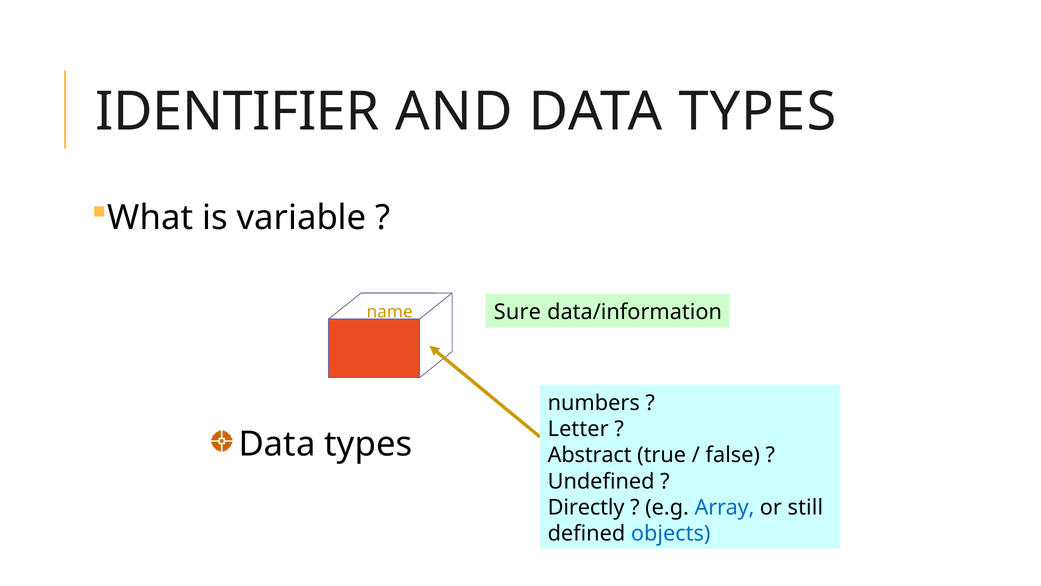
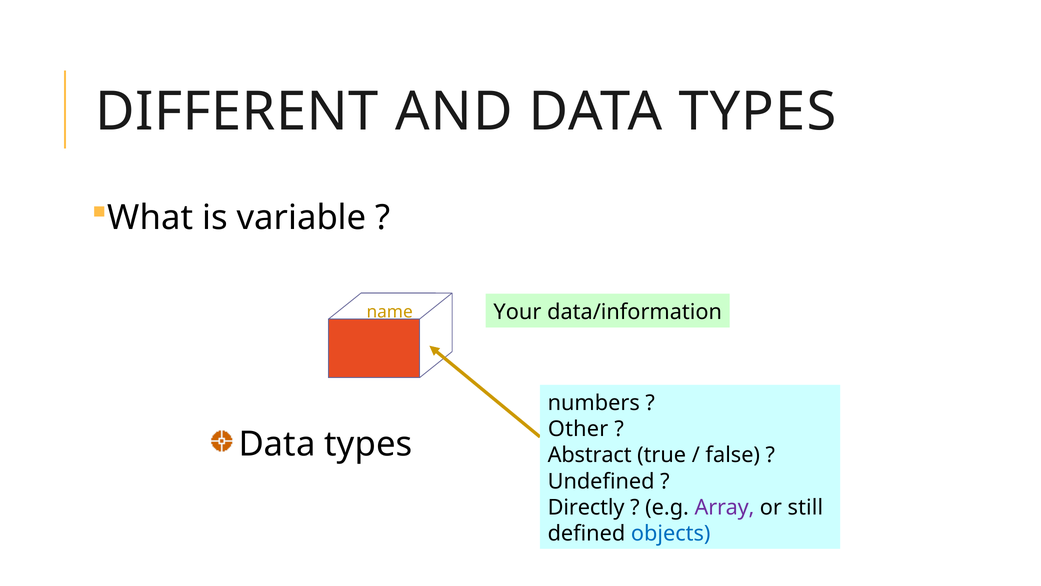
IDENTIFIER: IDENTIFIER -> DIFFERENT (237, 112)
Sure: Sure -> Your (517, 312)
Letter: Letter -> Other (578, 429)
Array colour: blue -> purple (724, 507)
